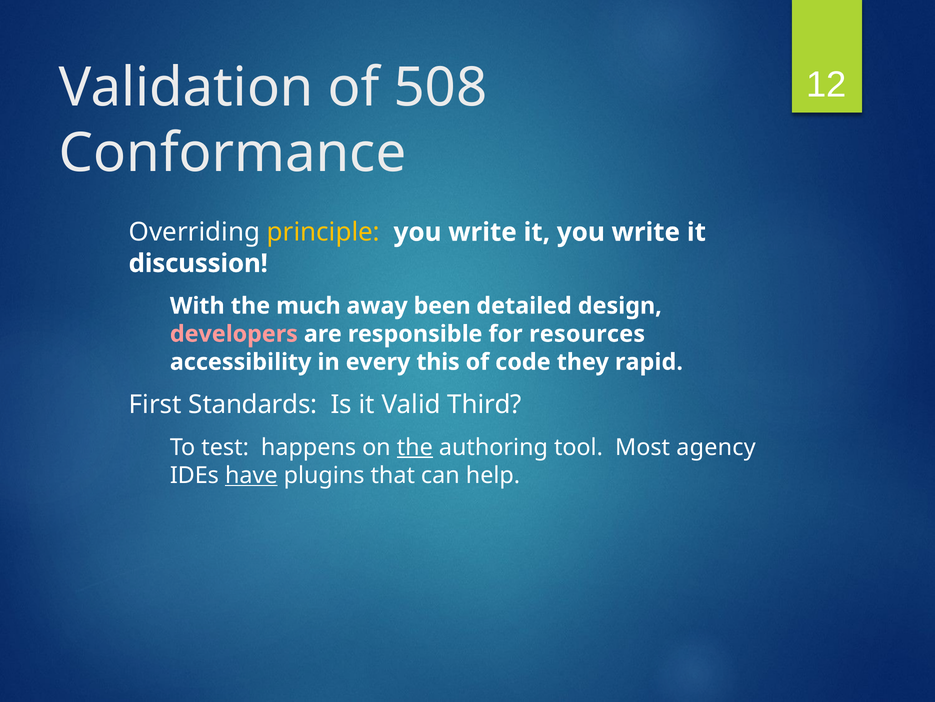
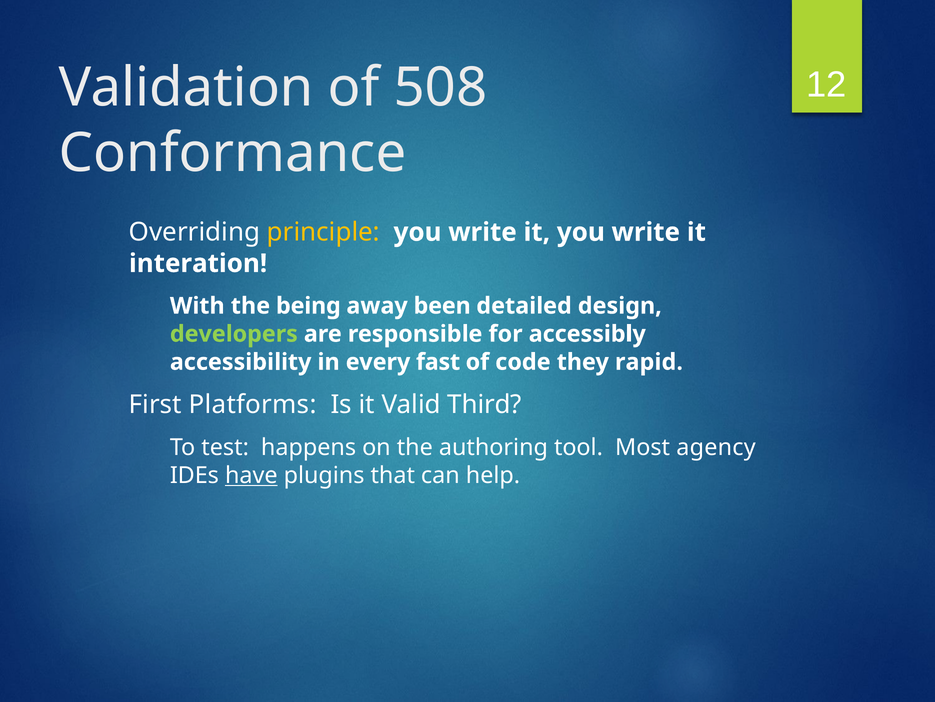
discussion: discussion -> interation (198, 263)
much: much -> being (308, 306)
developers colour: pink -> light green (234, 334)
resources: resources -> accessibly (587, 334)
this: this -> fast (438, 362)
Standards: Standards -> Platforms (253, 404)
the underline: present -> none (415, 447)
